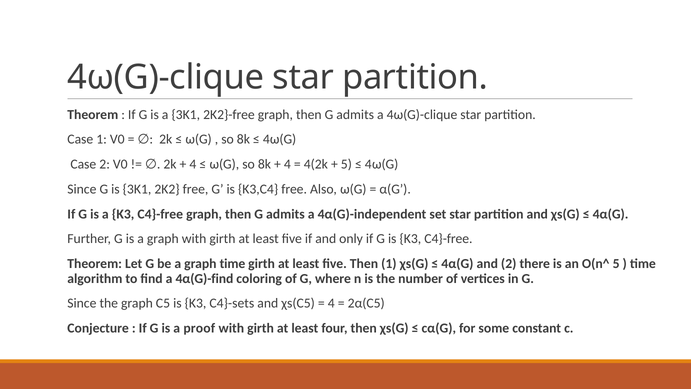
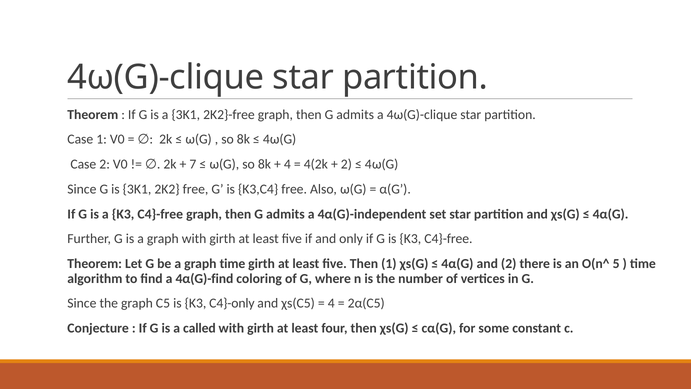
5: 5 -> 2 (346, 164)
4: 4 -> 7 (193, 164)
C4}-sets: C4}-sets -> C4}-only (232, 303)
proof: proof -> called (199, 328)
